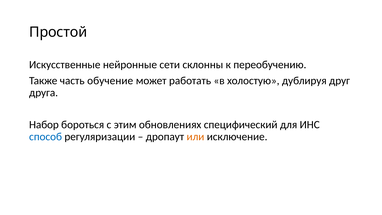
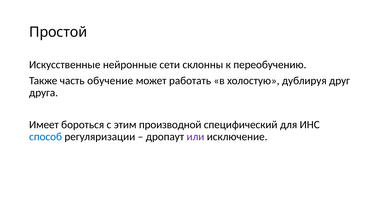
Набор: Набор -> Имеет (44, 125)
обновлениях: обновлениях -> производной (170, 125)
или colour: orange -> purple (195, 137)
